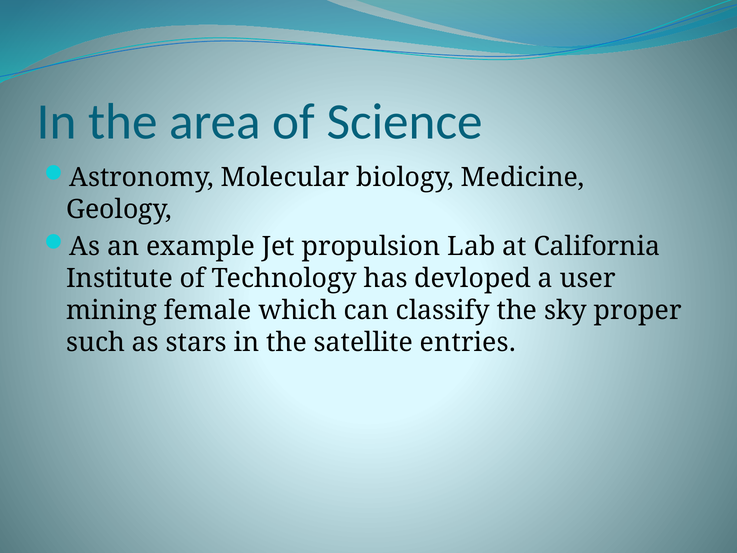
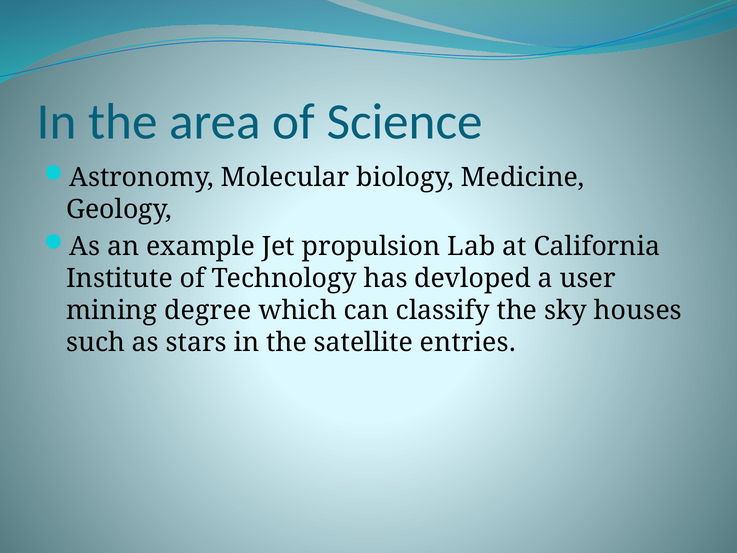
female: female -> degree (208, 310)
proper: proper -> houses (638, 310)
